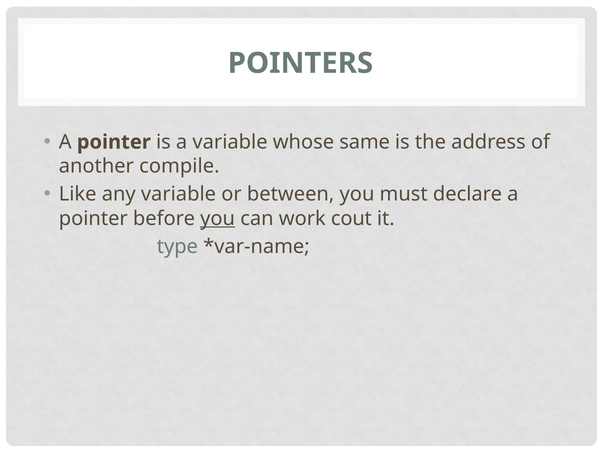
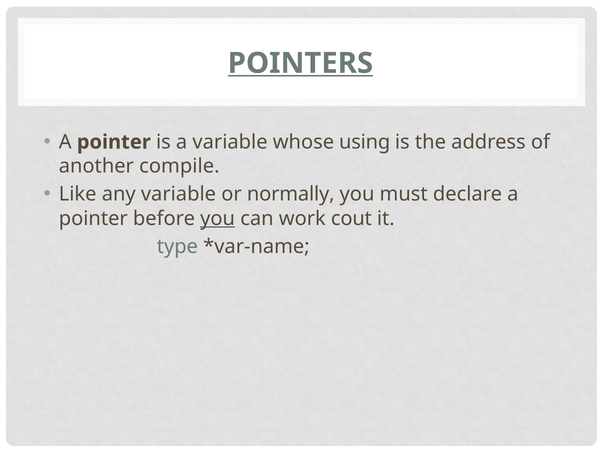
POINTERS underline: none -> present (300, 63)
same: same -> using (365, 142)
between: between -> normally (291, 194)
